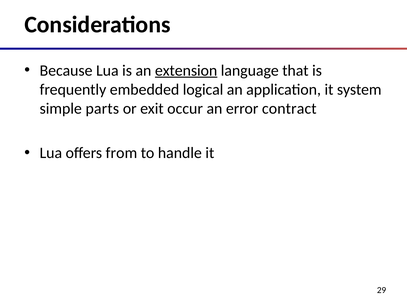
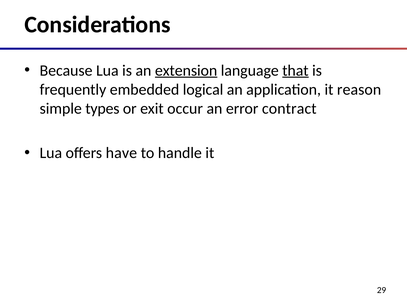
that underline: none -> present (295, 70)
system: system -> reason (359, 89)
parts: parts -> types (102, 108)
from: from -> have (121, 153)
